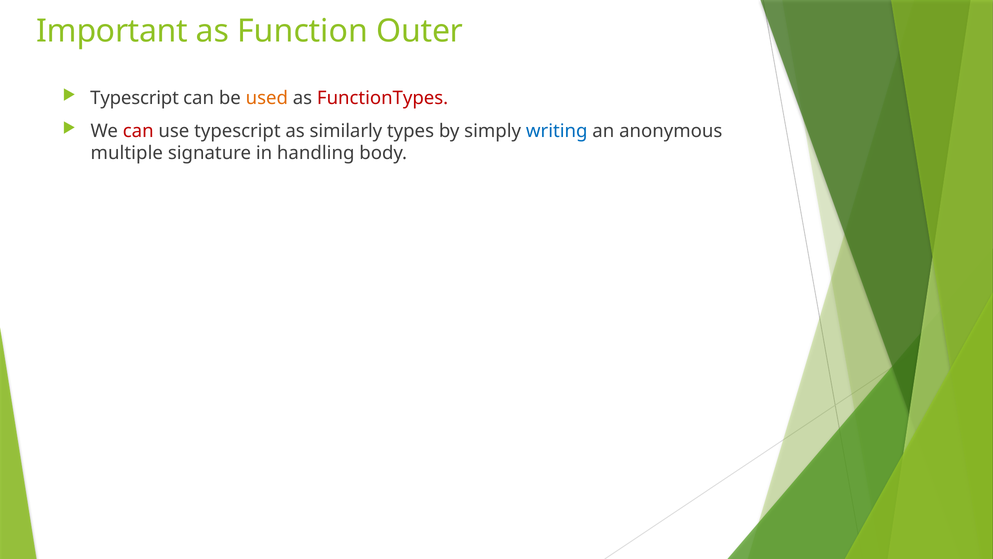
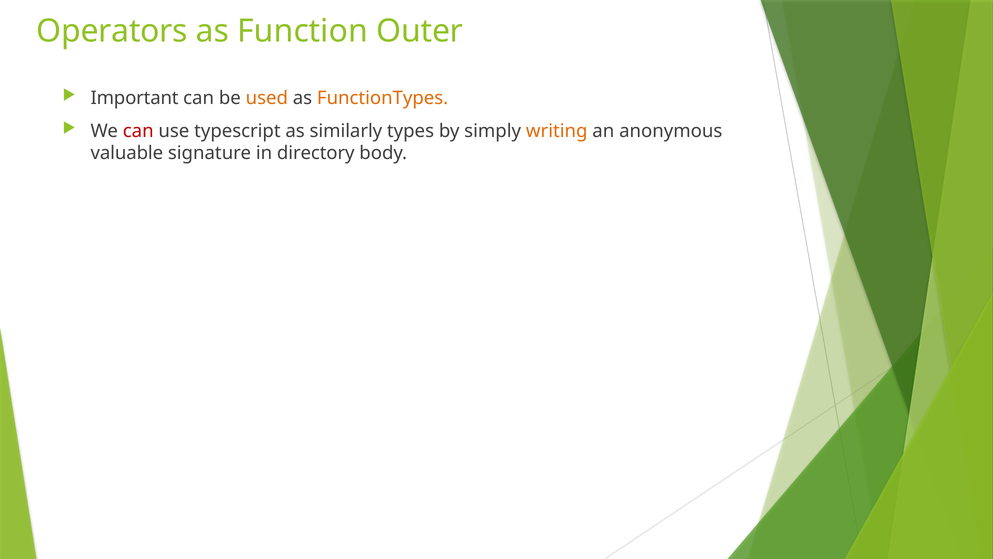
Important: Important -> Operators (112, 31)
Typescript: Typescript -> Important (135, 98)
FunctionTypes colour: red -> orange (383, 98)
writing colour: blue -> orange (557, 131)
multiple: multiple -> valuable (127, 153)
handling: handling -> directory (316, 153)
